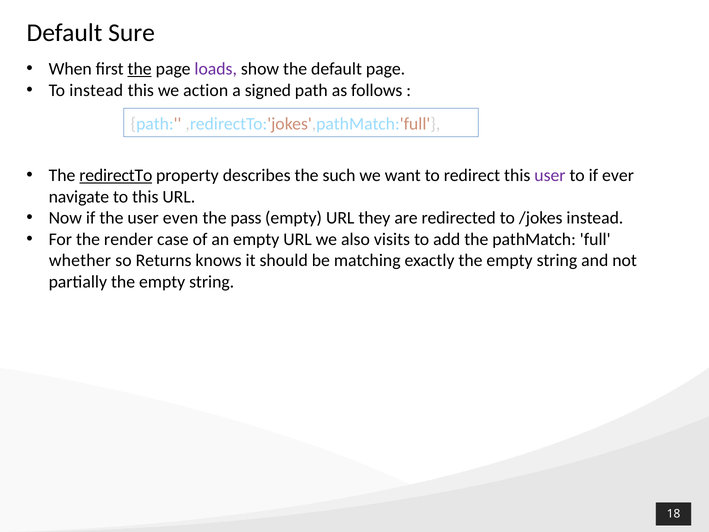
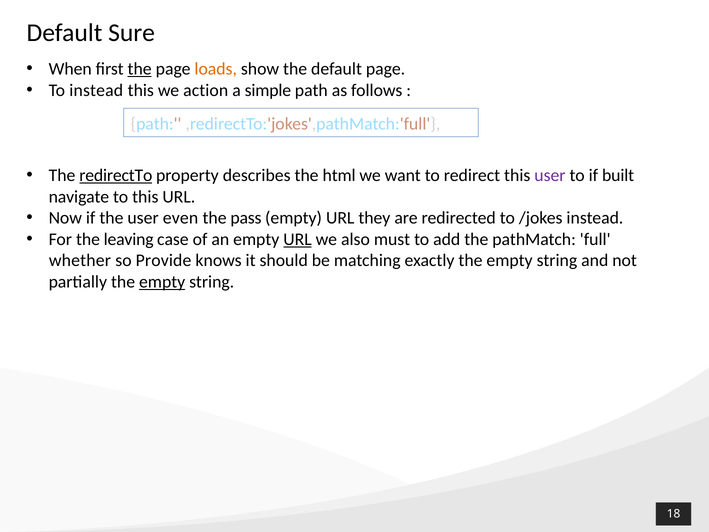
loads colour: purple -> orange (216, 69)
signed: signed -> simple (268, 90)
such: such -> html (339, 175)
ever: ever -> built (618, 175)
render: render -> leaving (129, 239)
URL underline: none -> present (298, 239)
visits: visits -> must (392, 239)
Returns: Returns -> Provide (164, 260)
empty underline: none -> present (162, 282)
